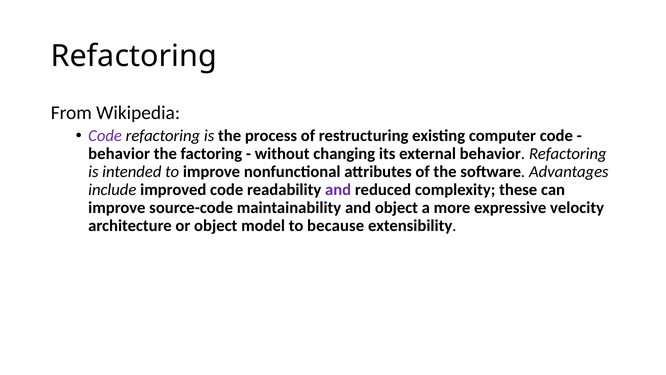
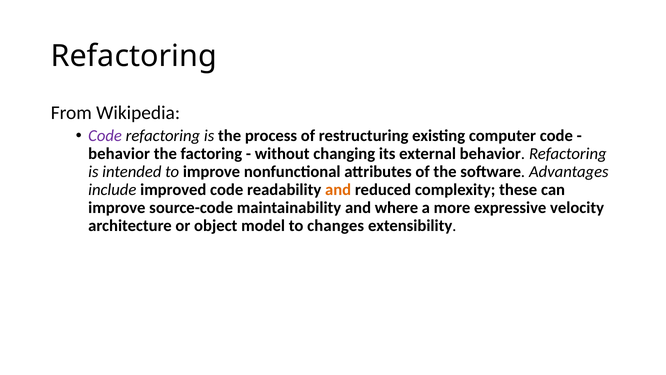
and colour: purple -> orange (338, 189)
and object: object -> where (397, 207)
because: because -> changes (336, 225)
